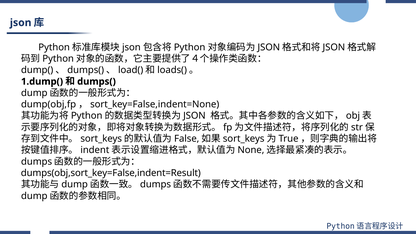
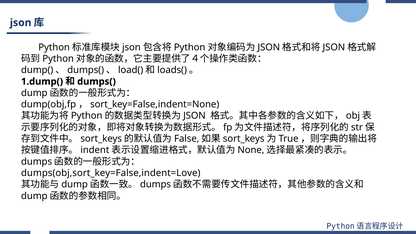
dumps(obj,sort_key=False,indent=Result: dumps(obj,sort_key=False,indent=Result -> dumps(obj,sort_key=False,indent=Love (111, 173)
